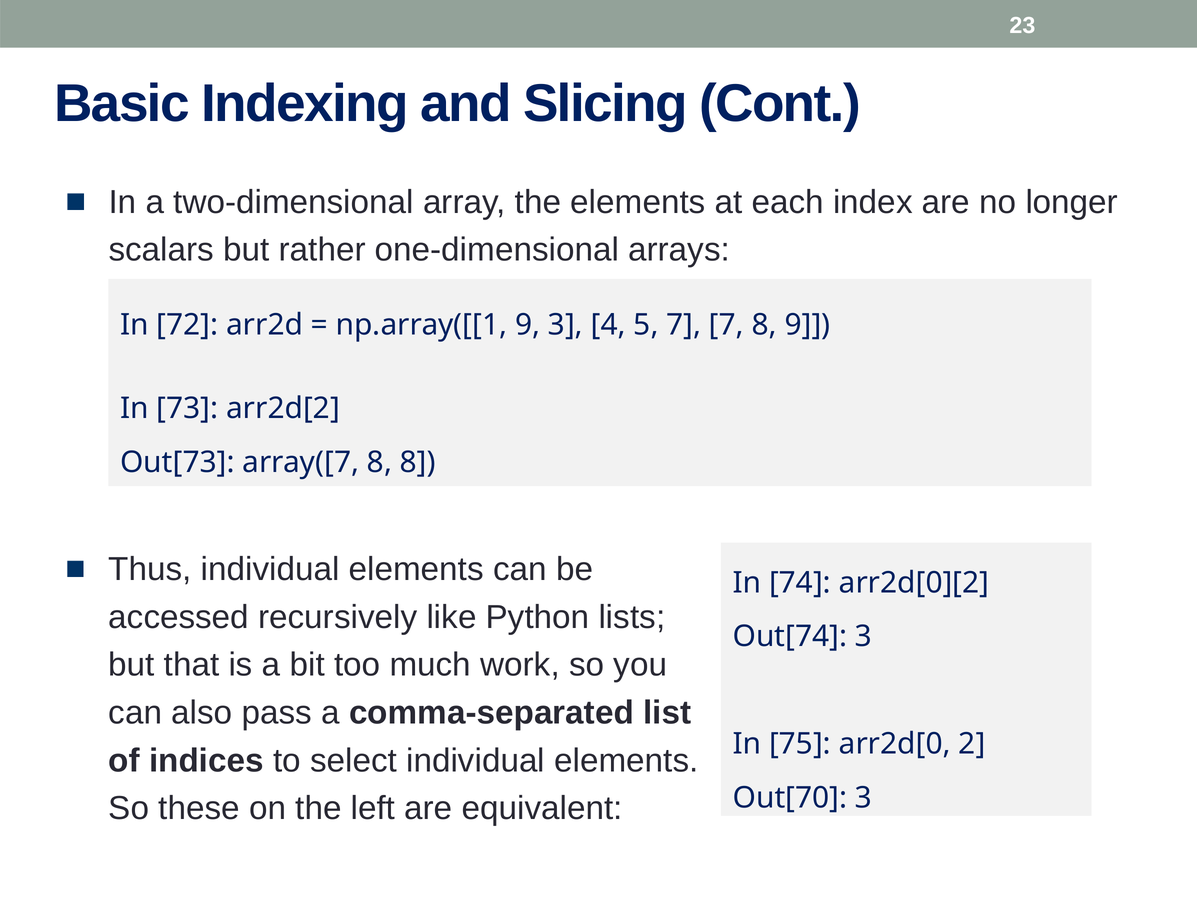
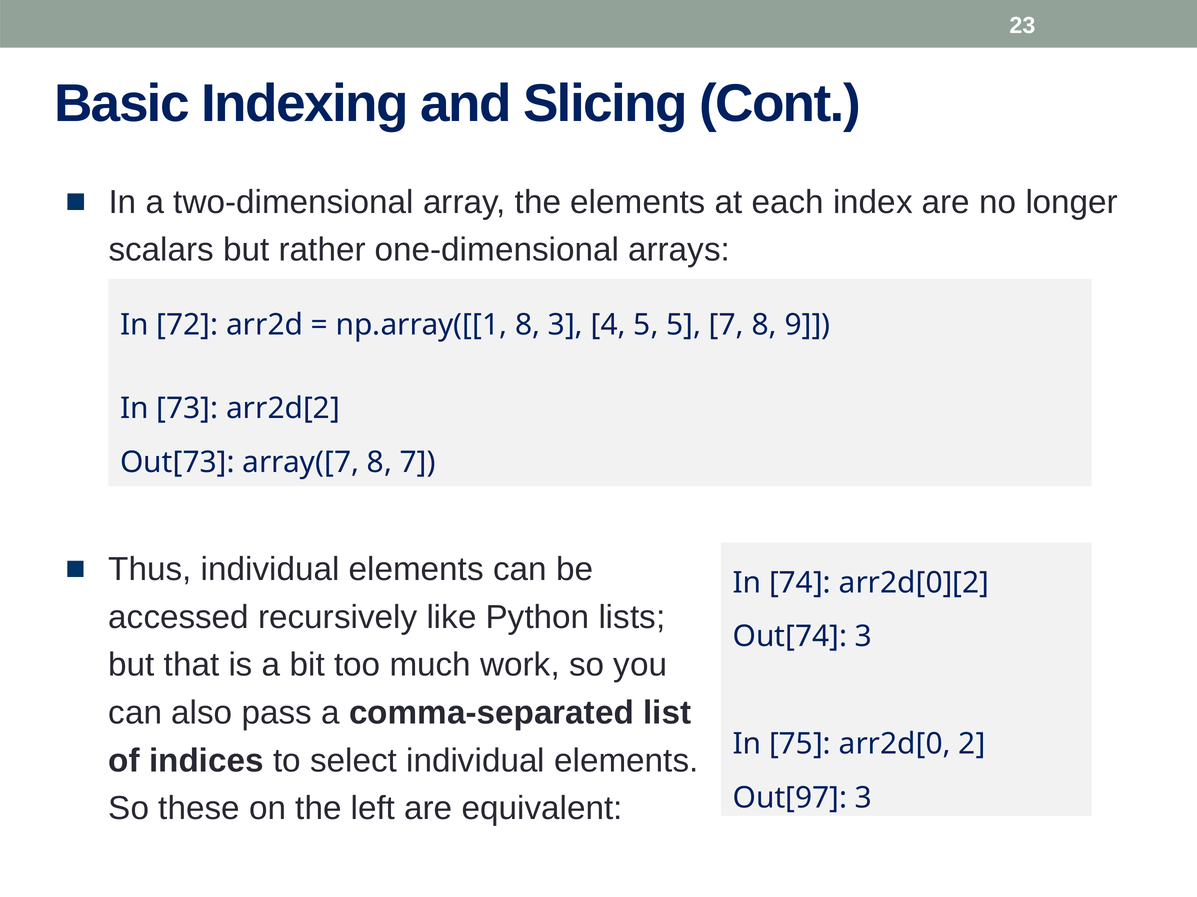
np.array([[1 9: 9 -> 8 (528, 325)
5 7: 7 -> 5 (684, 325)
8 8: 8 -> 7 (418, 463)
Out[70: Out[70 -> Out[97 (790, 799)
